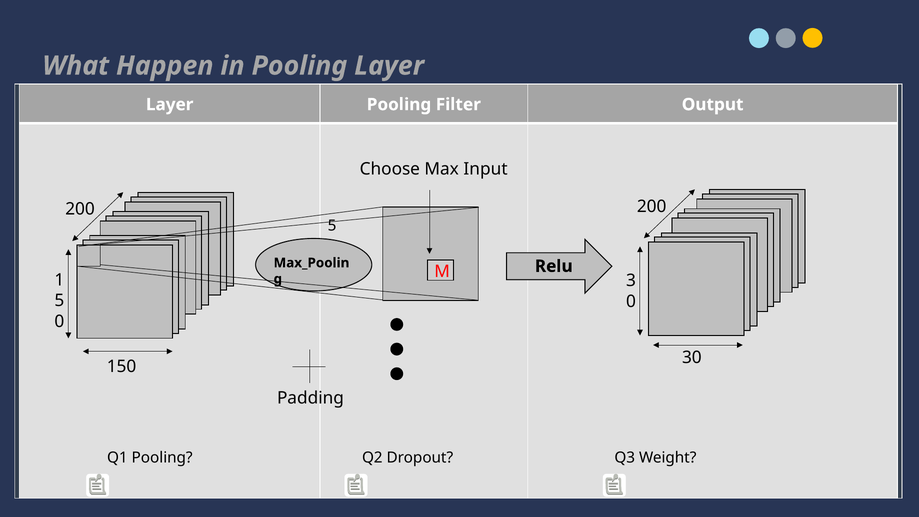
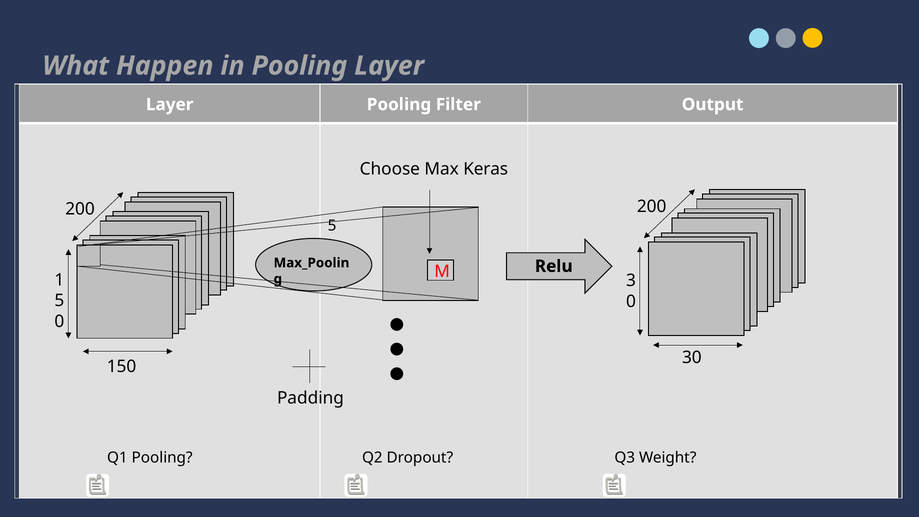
Input: Input -> Keras (486, 169)
